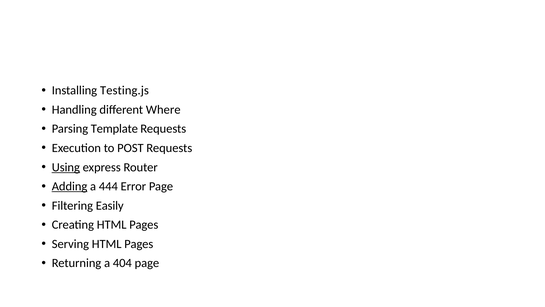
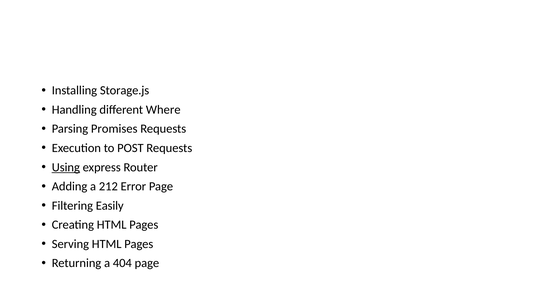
Testing.js: Testing.js -> Storage.js (125, 90)
Template: Template -> Promises (114, 129)
Adding underline: present -> none (70, 186)
444: 444 -> 212 (108, 186)
